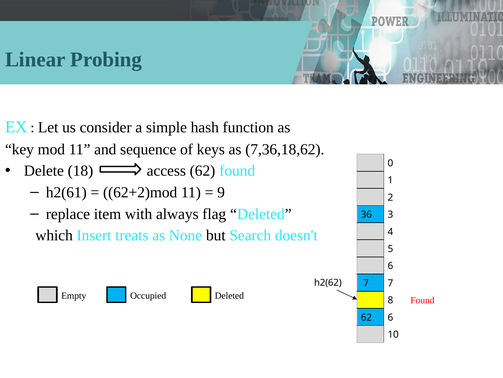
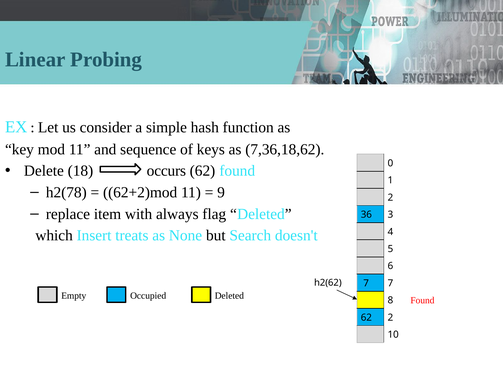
access: access -> occurs (166, 171)
h2(61: h2(61 -> h2(78 (66, 192)
62 6: 6 -> 2 (390, 317)
